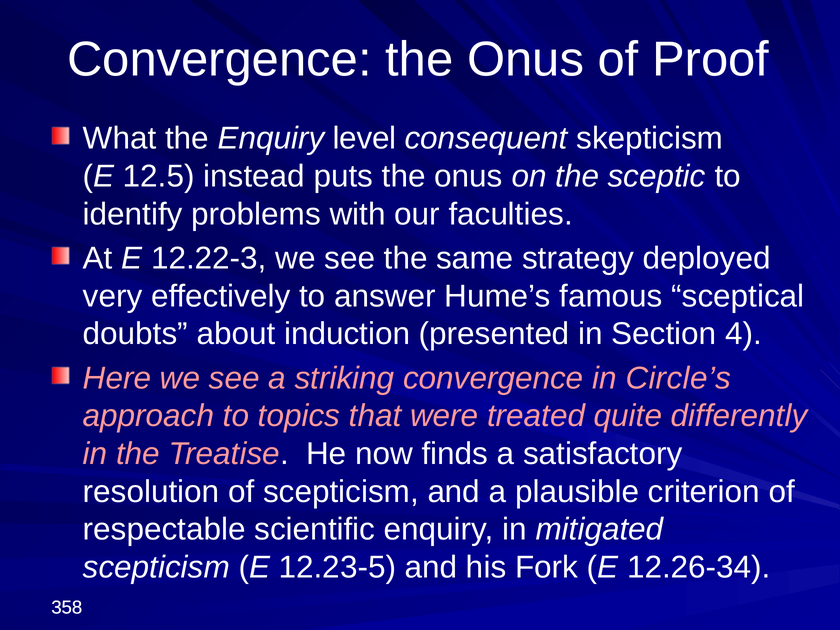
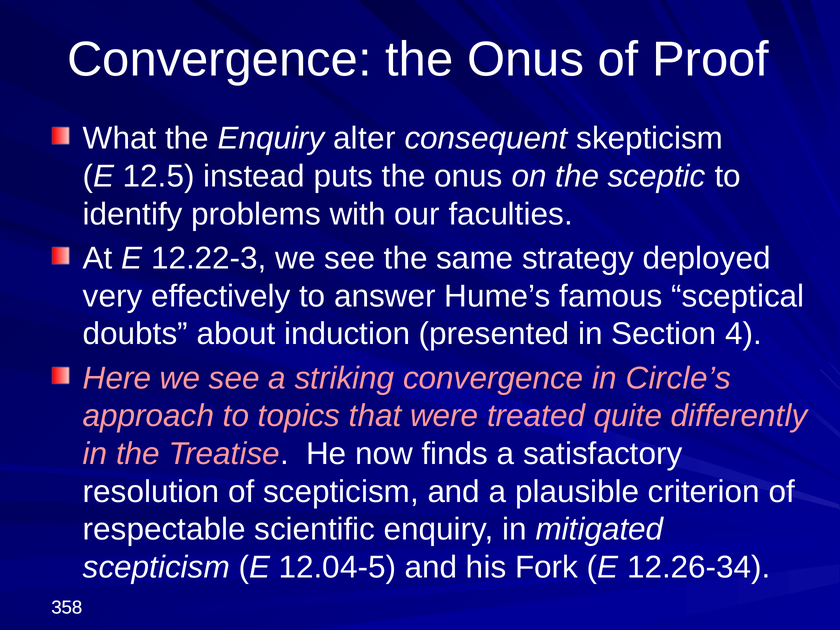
level: level -> alter (364, 139)
12.23-5: 12.23-5 -> 12.04-5 (337, 567)
